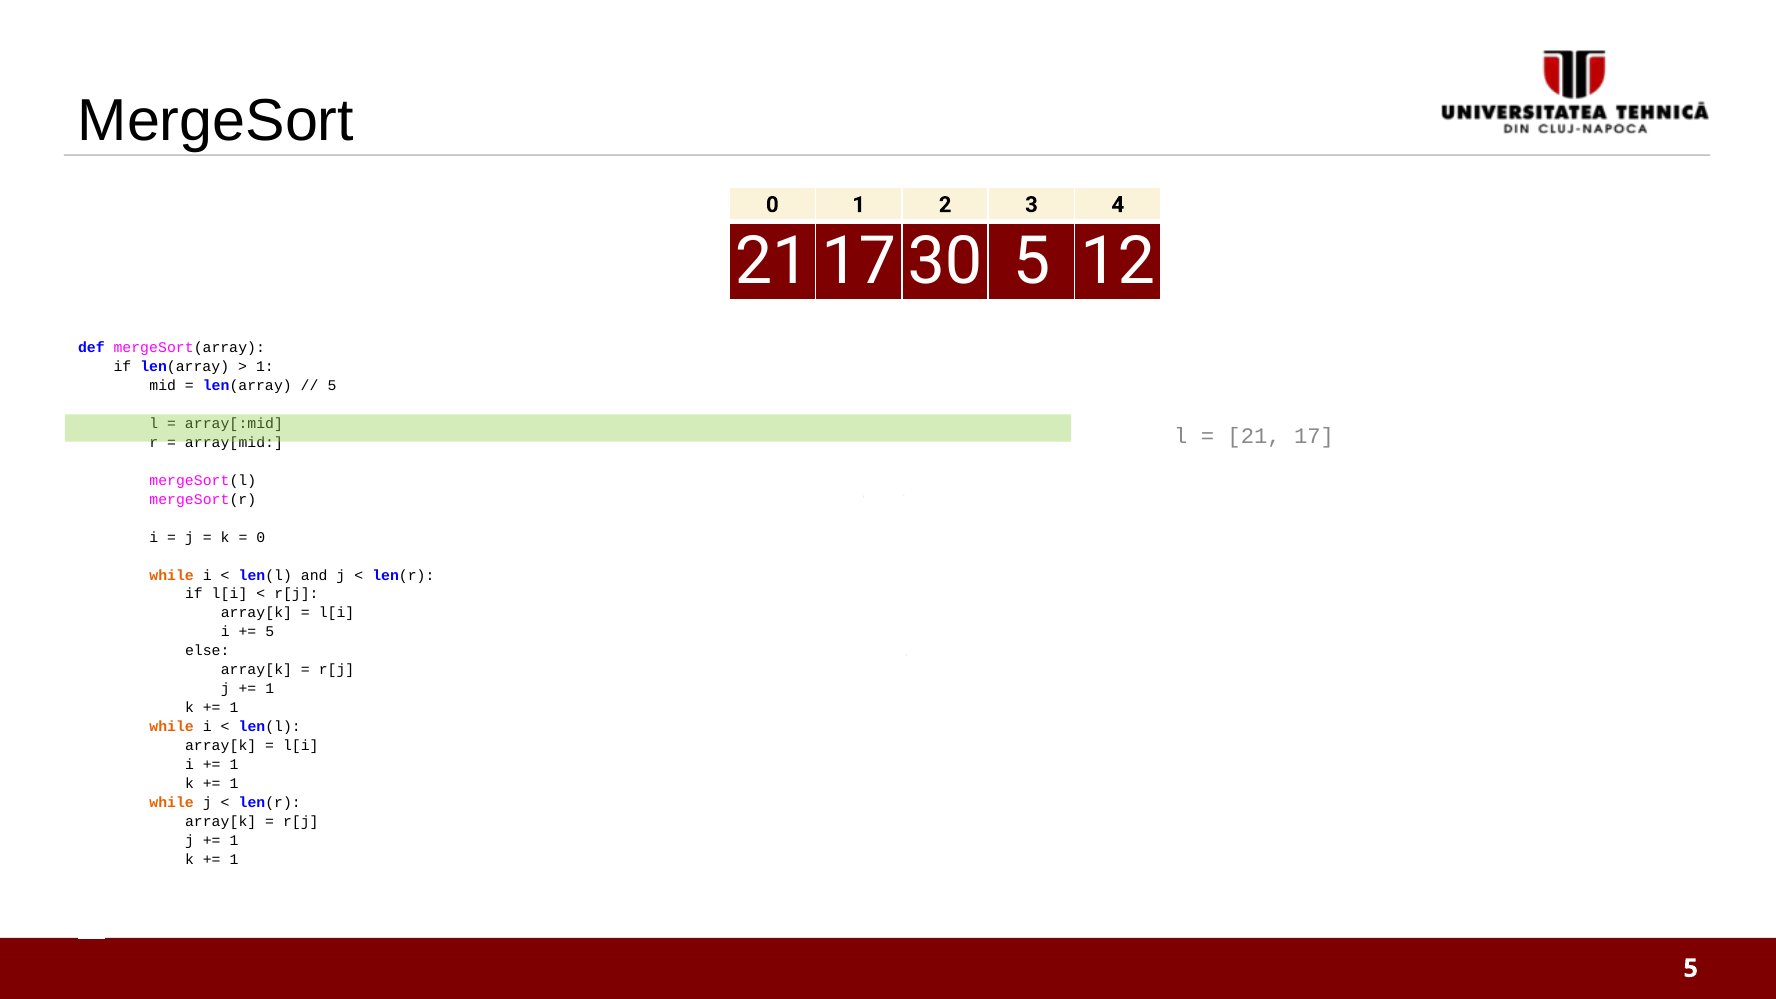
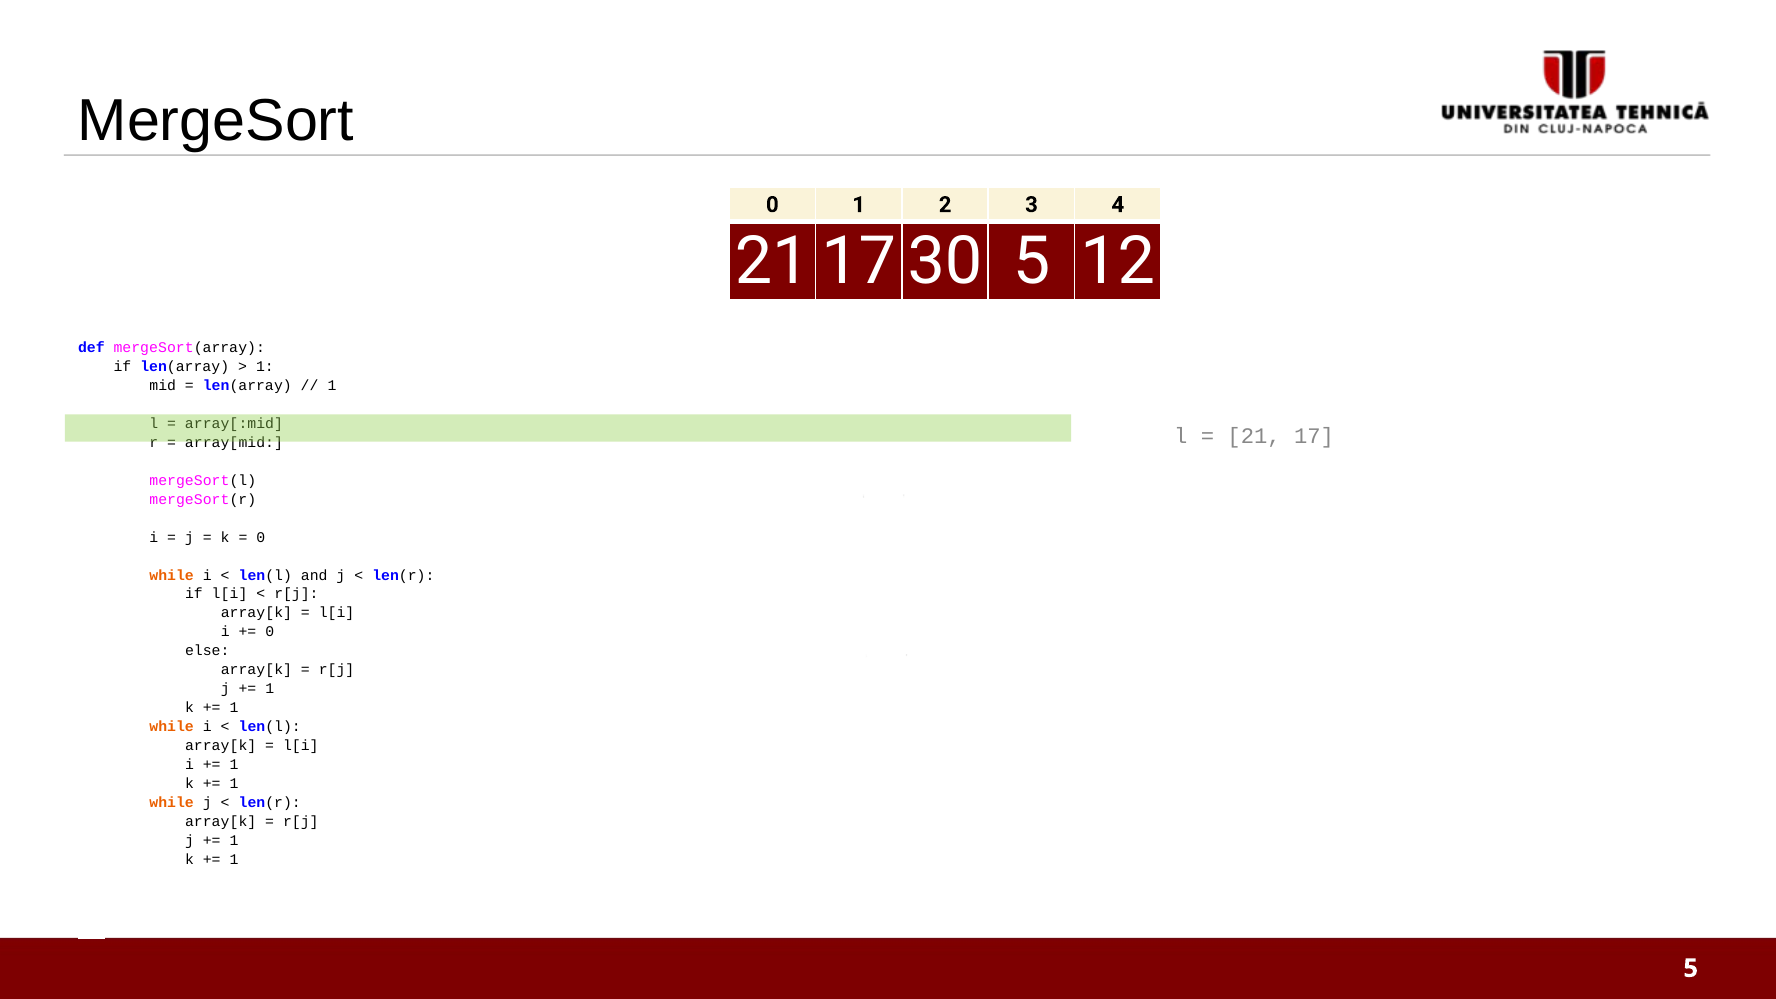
5: 5 -> 1 (332, 386)
5: 5 -> 0 (270, 632)
